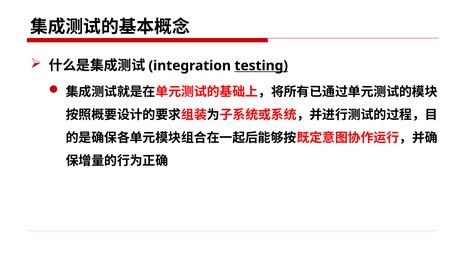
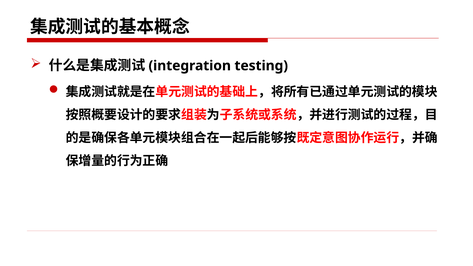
testing underline: present -> none (261, 66)
